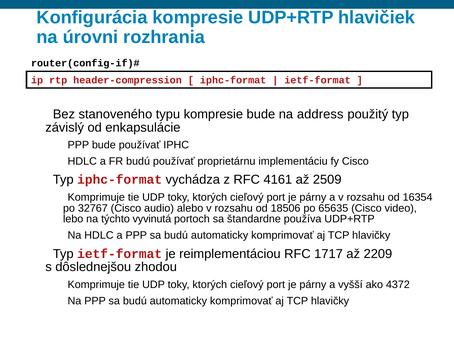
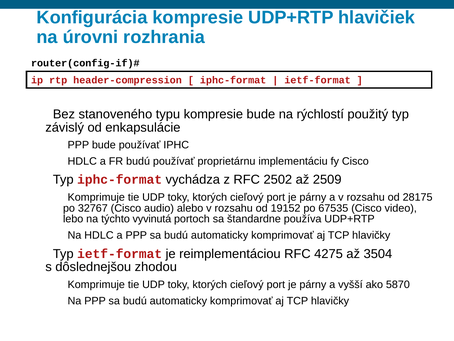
address: address -> rýchlostí (320, 114)
4161: 4161 -> 2502 (278, 179)
16354: 16354 -> 28175 (418, 197)
18506: 18506 -> 19152 (286, 208)
65635: 65635 -> 67535 (333, 208)
1717: 1717 -> 4275 (329, 254)
2209: 2209 -> 3504 (378, 254)
4372: 4372 -> 5870 (398, 284)
